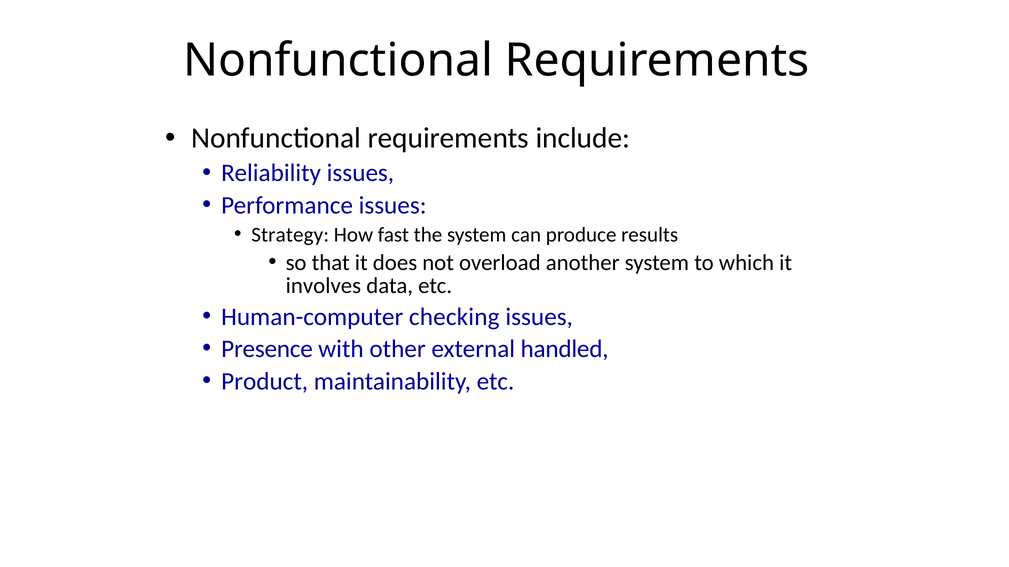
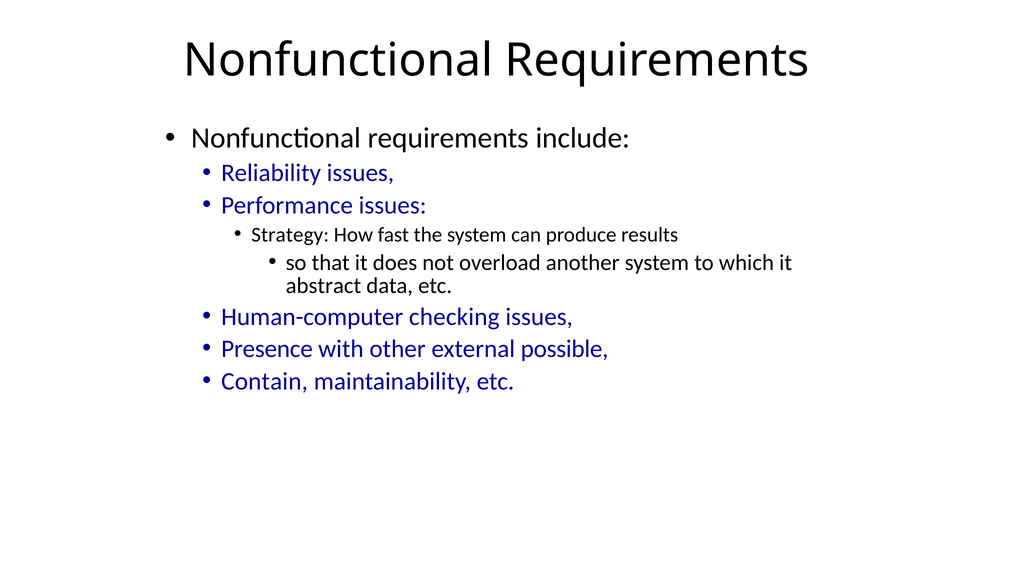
involves: involves -> abstract (323, 286)
handled: handled -> possible (565, 349)
Product: Product -> Contain (265, 382)
